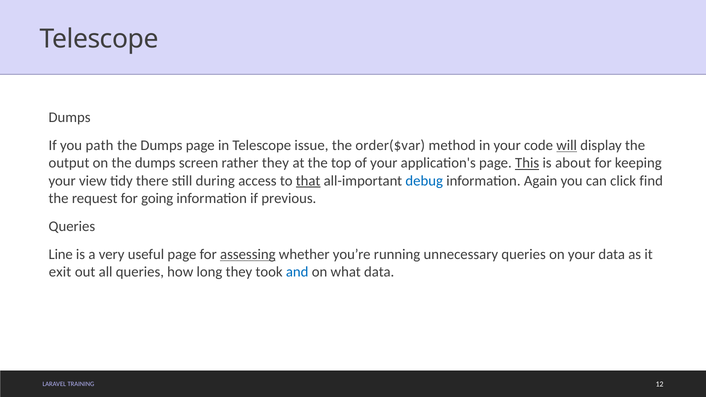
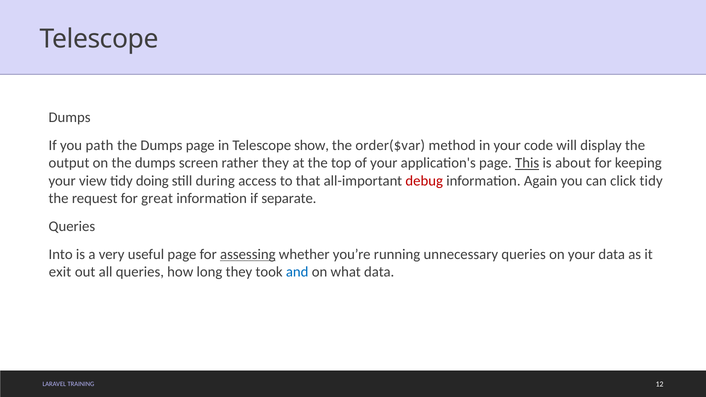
issue: issue -> show (312, 145)
will underline: present -> none (567, 145)
there: there -> doing (152, 181)
that underline: present -> none (308, 181)
debug colour: blue -> red (424, 181)
click find: find -> tidy (651, 181)
going: going -> great (157, 198)
previous: previous -> separate (289, 198)
Line: Line -> Into (61, 254)
